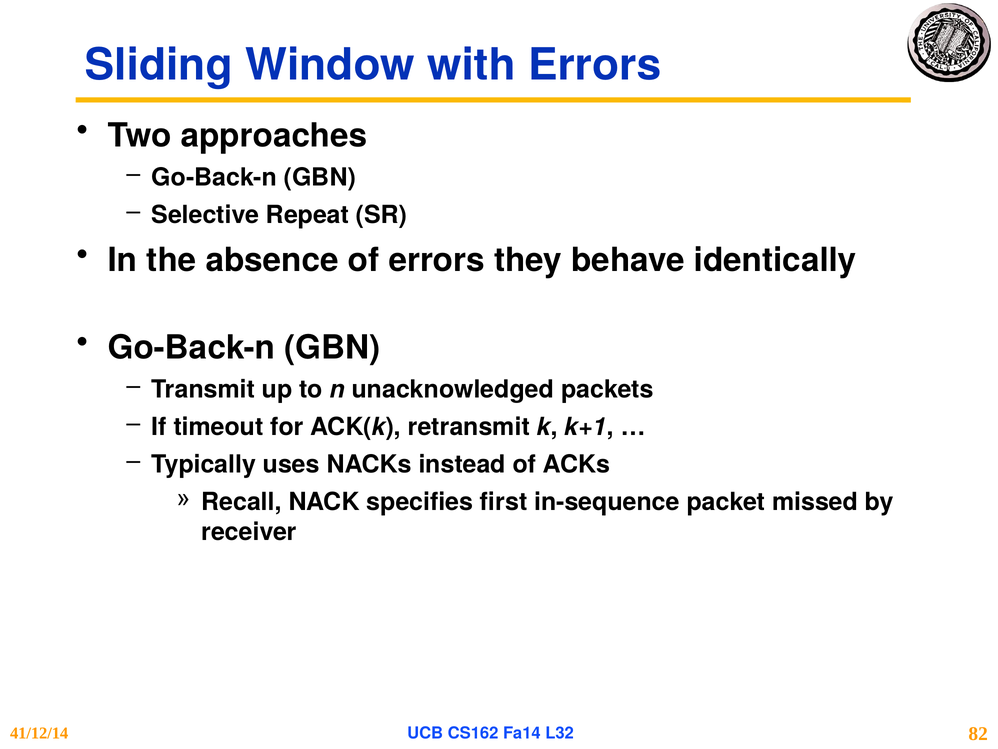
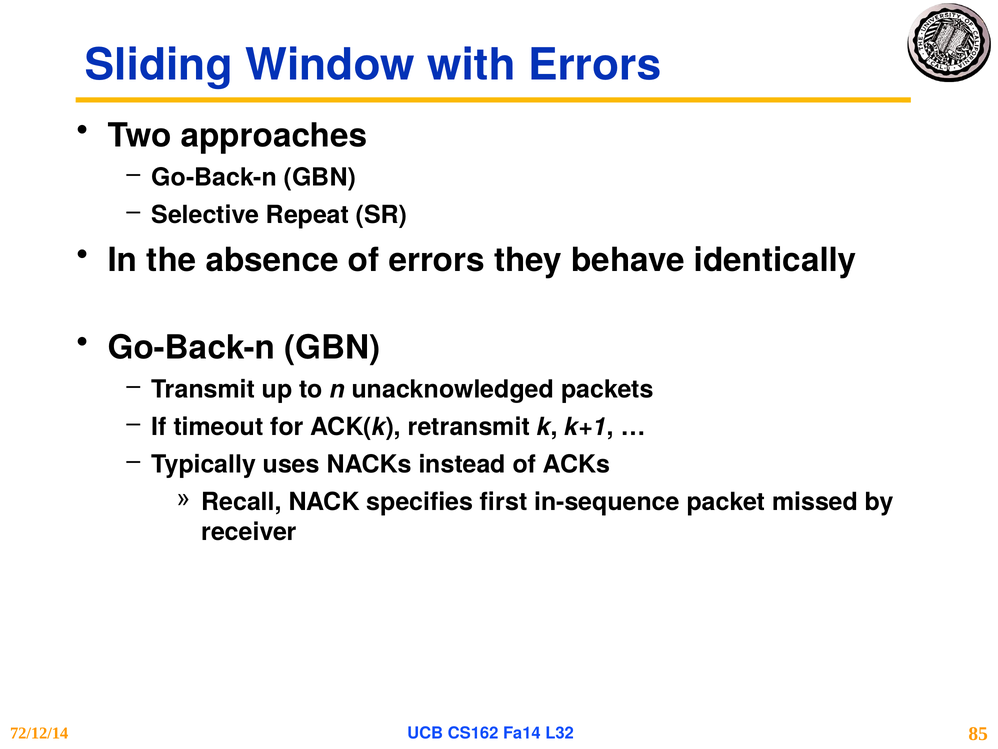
41/12/14: 41/12/14 -> 72/12/14 (39, 733)
82: 82 -> 85 (978, 733)
